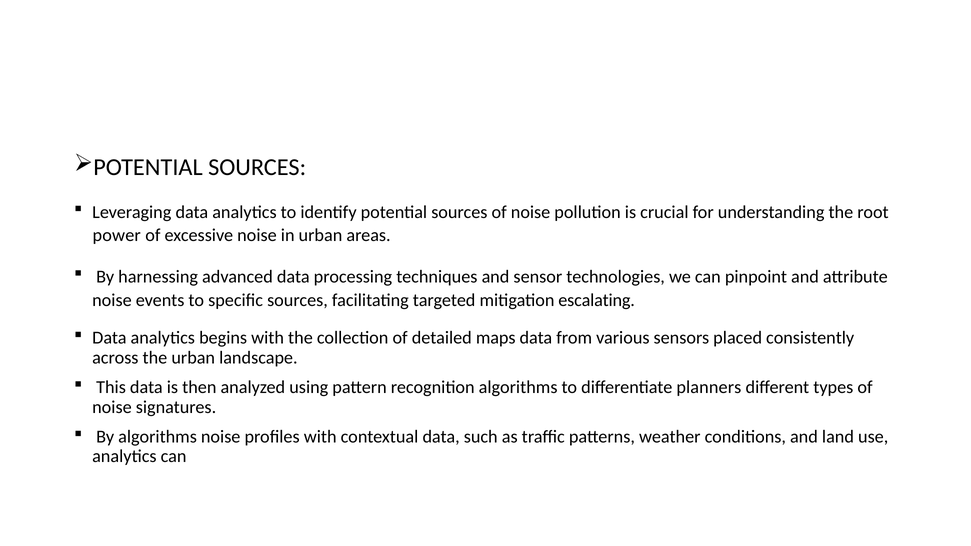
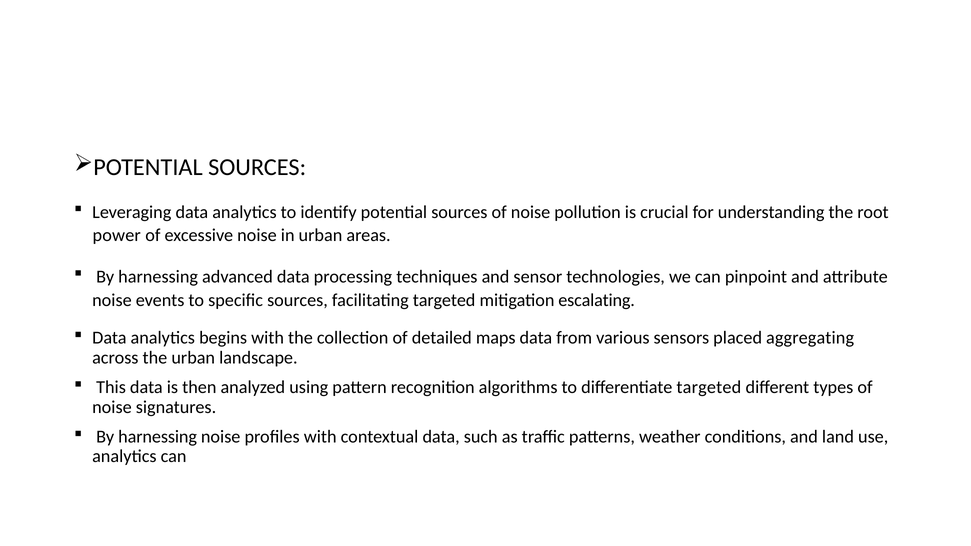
consistently: consistently -> aggregating (810, 338)
differentiate planners: planners -> targeted (709, 387)
algorithms: algorithms -> harnessing (158, 437)
